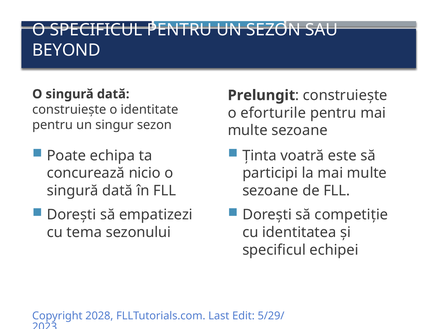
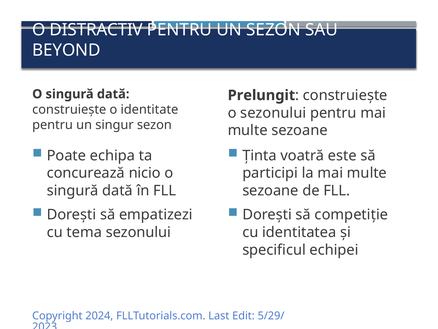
O SPECIFICUL: SPECIFICUL -> DISTRACTIV (96, 30)
o eforturile: eforturile -> sezonului (273, 113)
2028: 2028 -> 2024 (99, 315)
